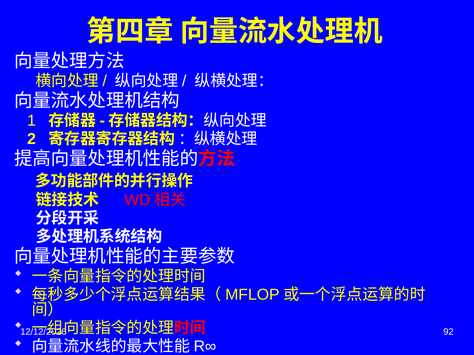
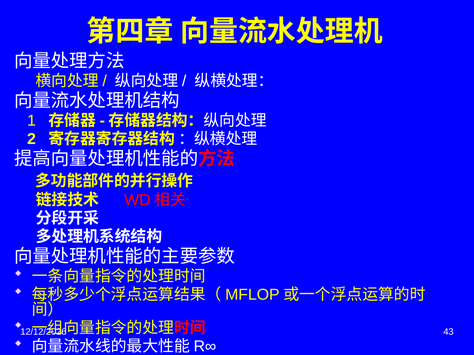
92: 92 -> 43 (448, 332)
